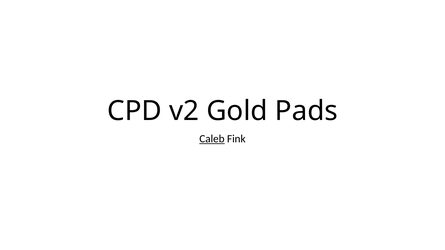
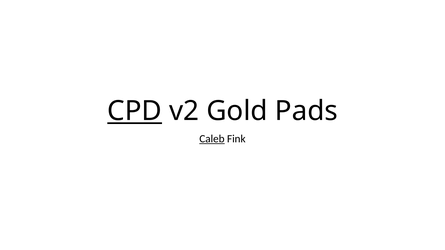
CPD underline: none -> present (135, 111)
